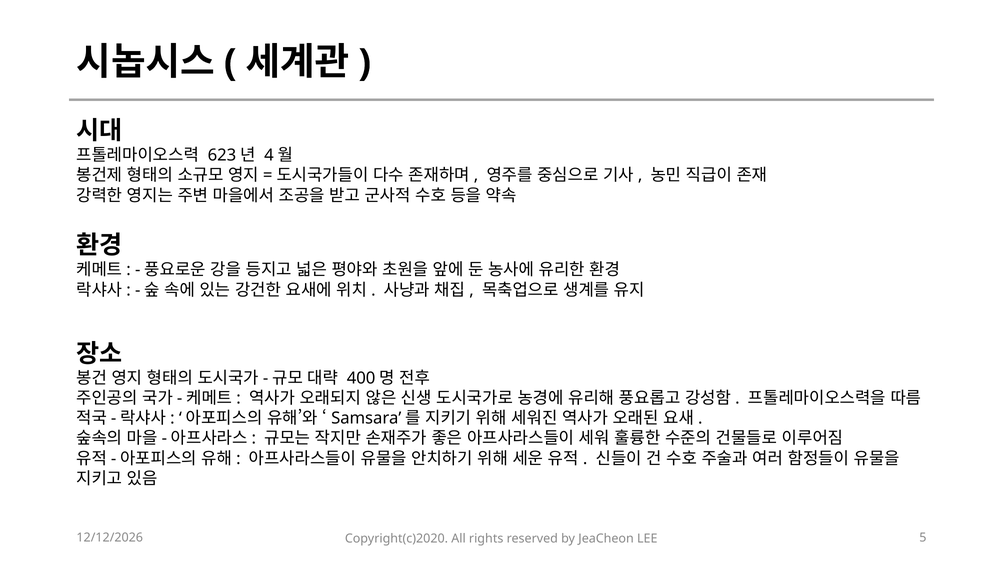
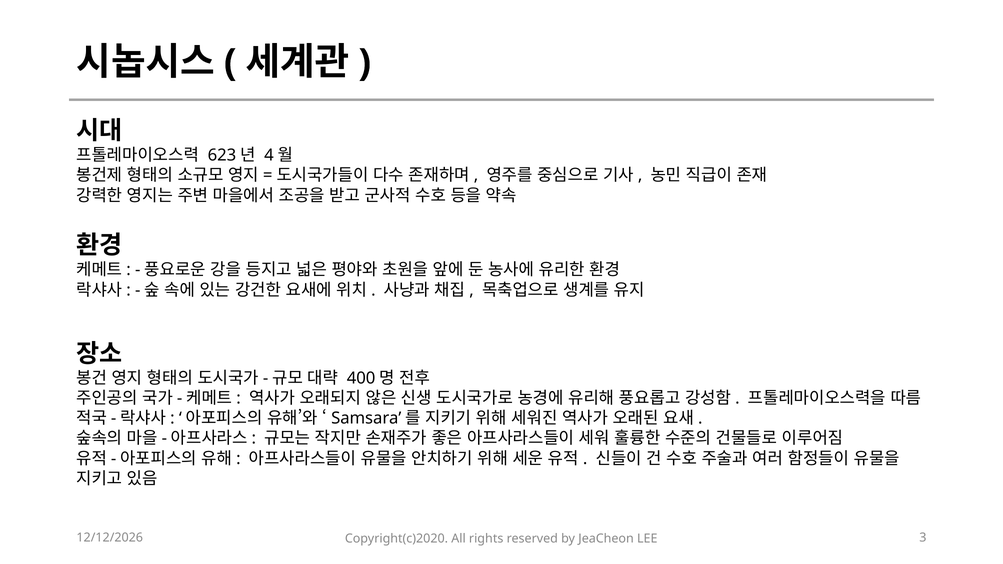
5: 5 -> 3 (923, 538)
